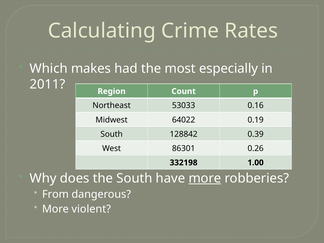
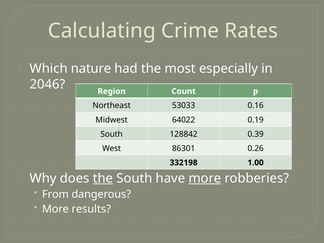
makes: makes -> nature (91, 69)
2011: 2011 -> 2046 (47, 84)
the underline: none -> present (103, 178)
violent: violent -> results (91, 209)
